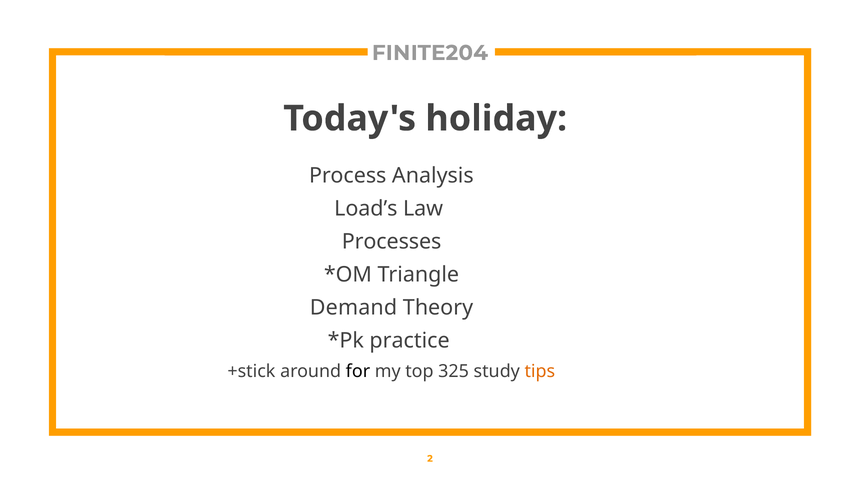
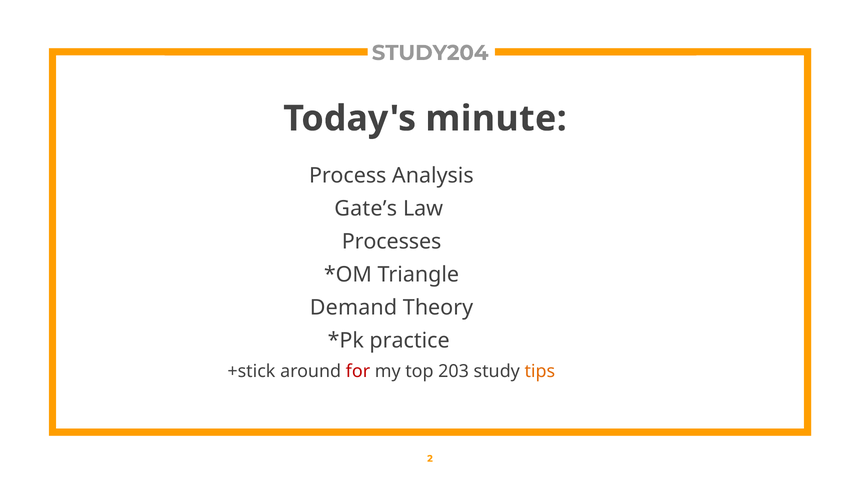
FINITE204: FINITE204 -> STUDY204 (430, 53)
holiday: holiday -> minute (496, 118)
Load’s: Load’s -> Gate’s (366, 209)
for colour: black -> red (358, 371)
325: 325 -> 203 (454, 371)
